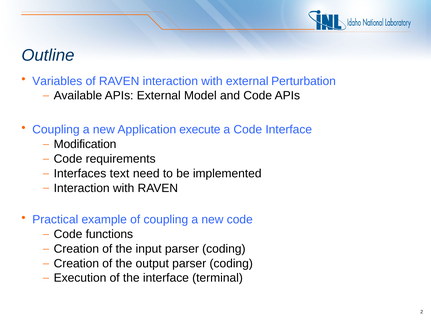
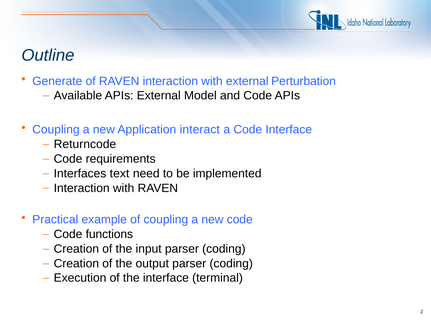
Variables: Variables -> Generate (57, 81)
execute: execute -> interact (200, 130)
Modification: Modification -> Returncode (85, 144)
